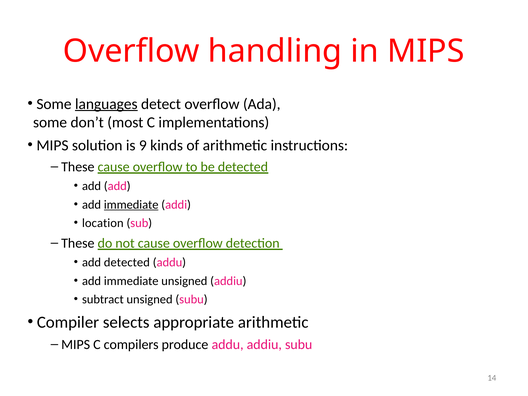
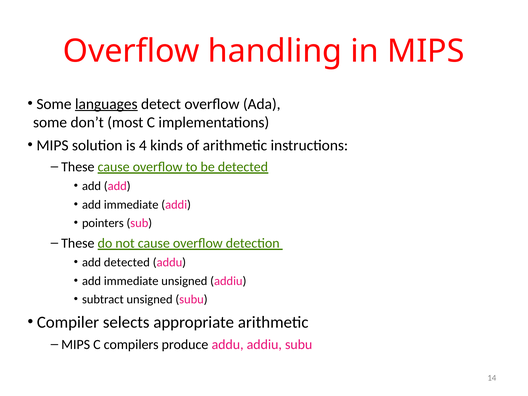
9: 9 -> 4 (143, 145)
immediate underline: present -> none (131, 205)
location: location -> pointers (103, 223)
